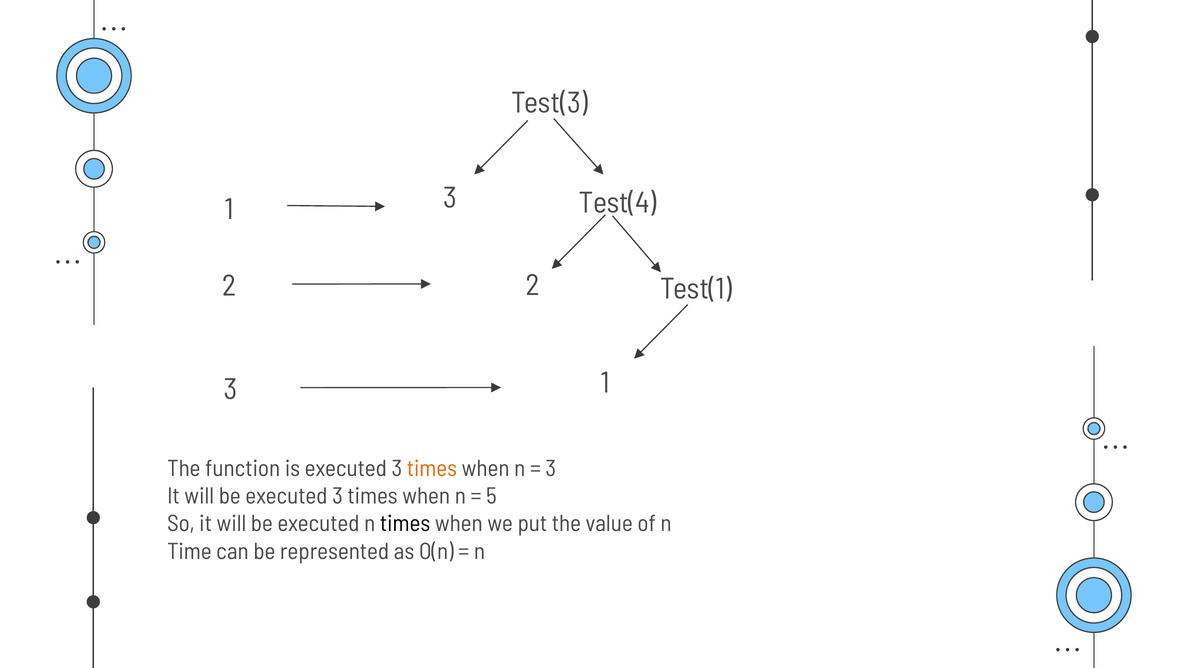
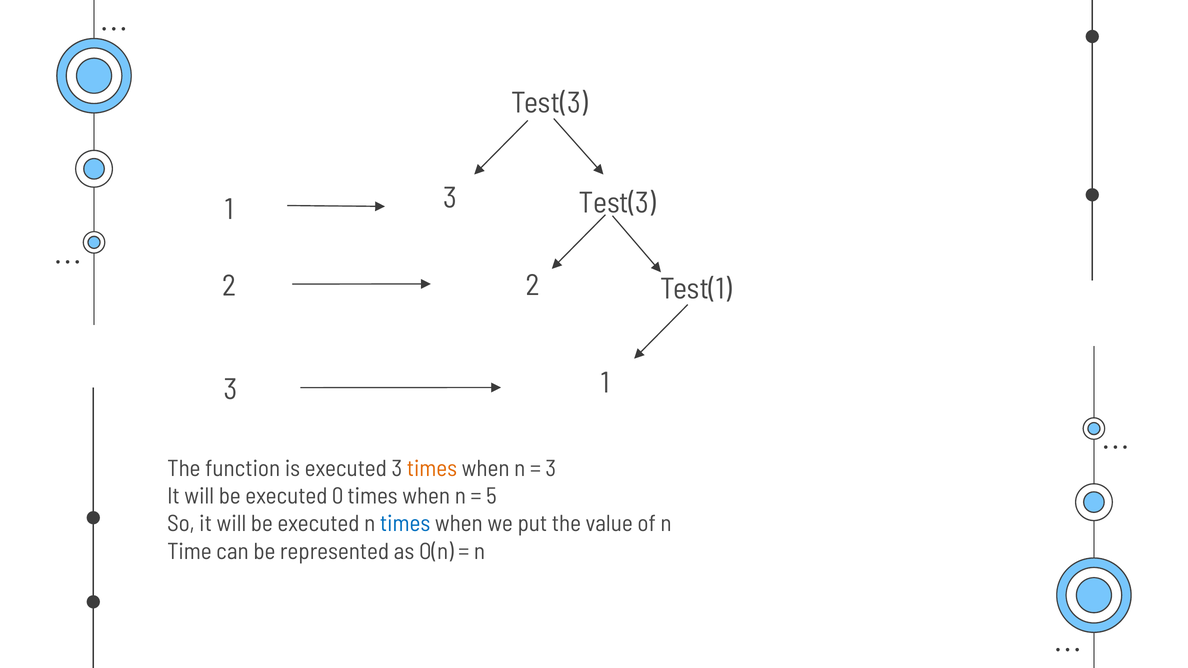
3 Test(4: Test(4 -> Test(3 (617, 203)
be executed 3: 3 -> 0 (338, 496)
times colour: black -> blue (405, 524)
